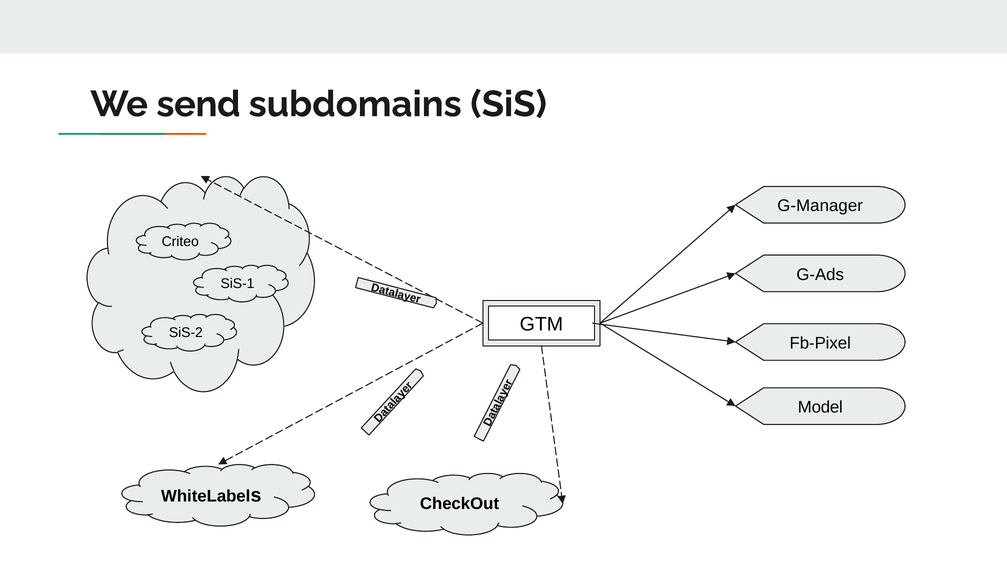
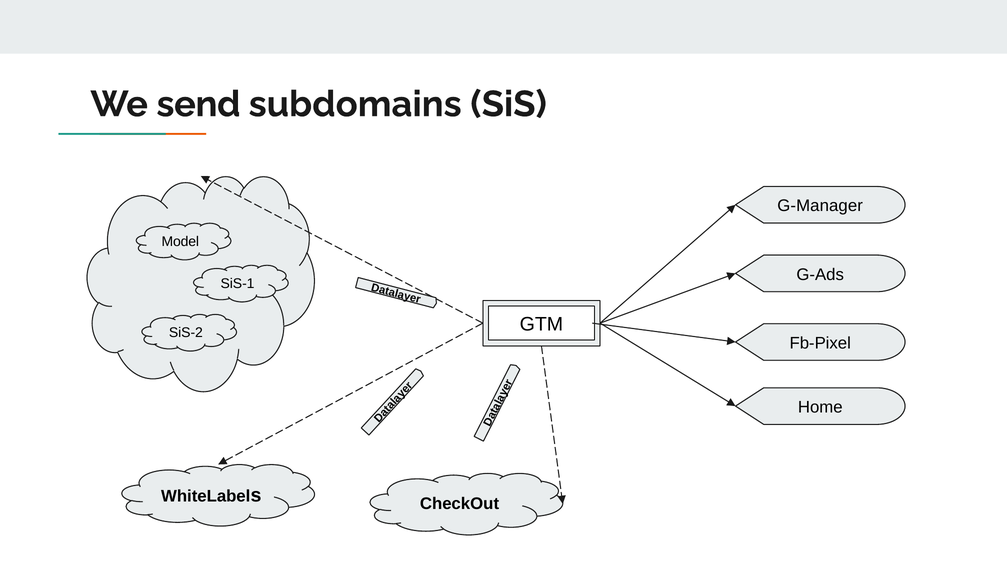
Criteo: Criteo -> Model (180, 241)
Model: Model -> Home (820, 407)
